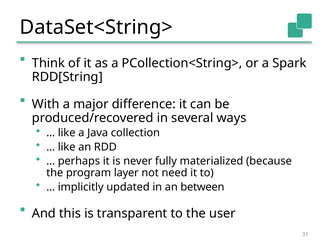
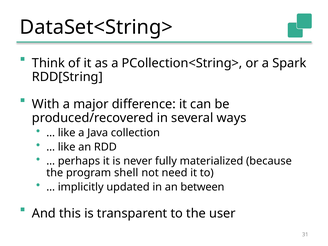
layer: layer -> shell (126, 173)
